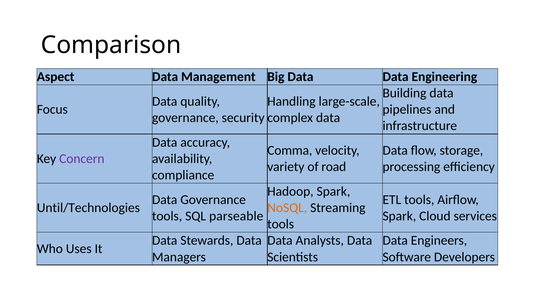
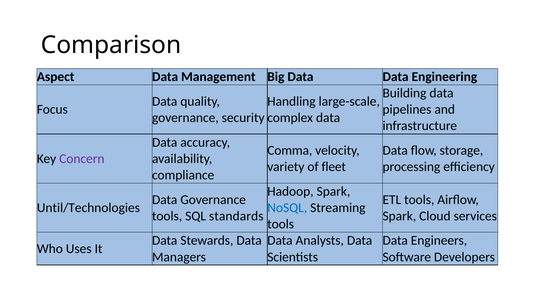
road: road -> fleet (334, 167)
NoSQL colour: orange -> blue (287, 207)
parseable: parseable -> standards (236, 216)
